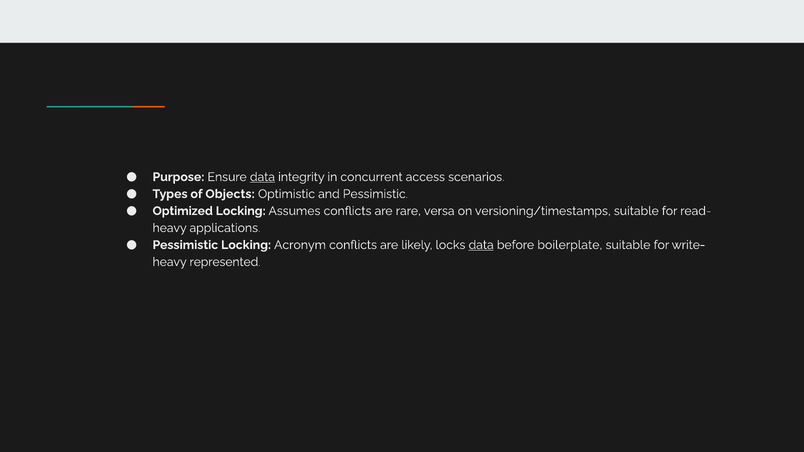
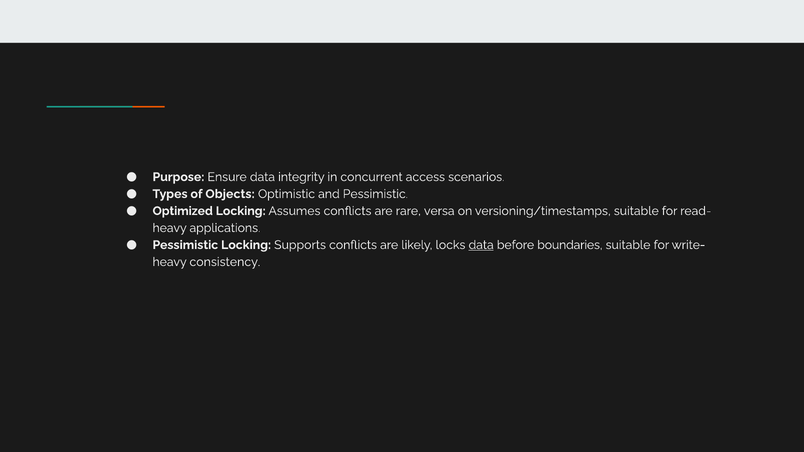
data underline: present -> none (262, 177)
Acronym: Acronym -> Supports (300, 245)
boilerplate: boilerplate -> boundaries (570, 245)
represented: represented -> consistency (225, 262)
